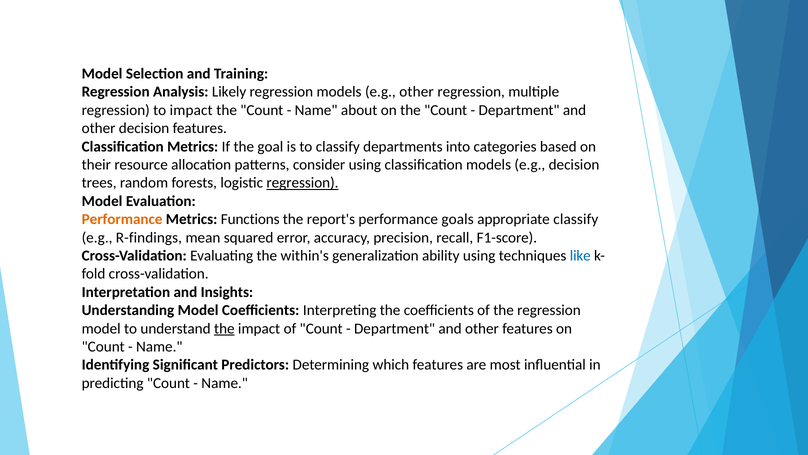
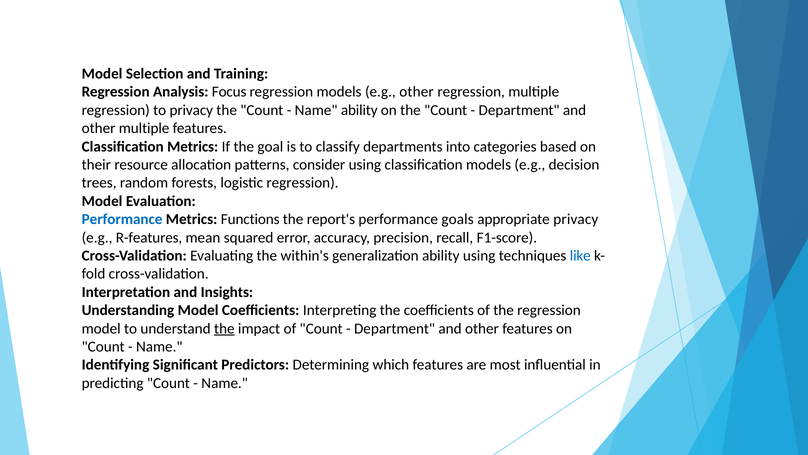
Likely: Likely -> Focus (229, 92)
to impact: impact -> privacy (191, 110)
Name about: about -> ability (359, 110)
other decision: decision -> multiple (144, 128)
regression underline: present -> none (302, 183)
Performance colour: orange -> blue (122, 219)
appropriate classify: classify -> privacy (576, 219)
R-findings: R-findings -> R-features (149, 237)
